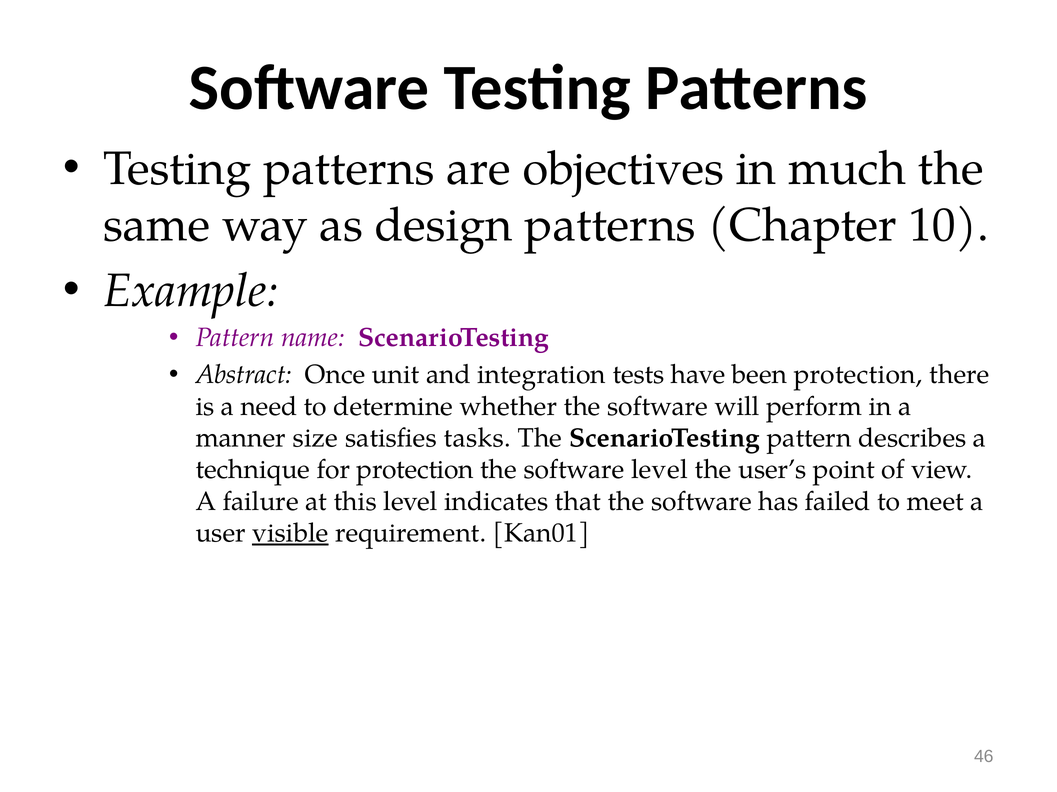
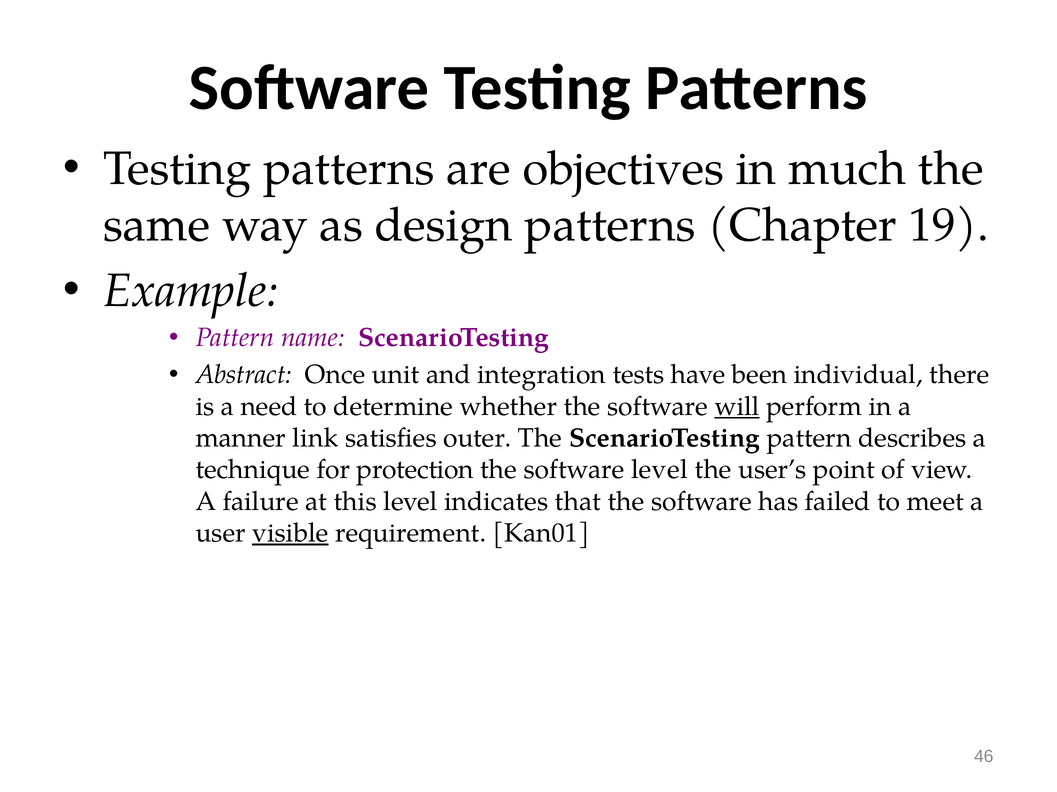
10: 10 -> 19 (949, 225)
been protection: protection -> individual (858, 375)
will underline: none -> present (737, 407)
size: size -> link (315, 439)
tasks: tasks -> outer (477, 439)
